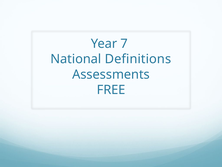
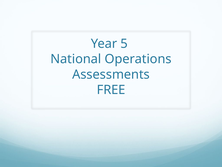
7: 7 -> 5 (124, 44)
Definitions: Definitions -> Operations (138, 59)
